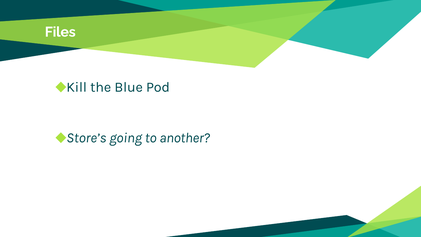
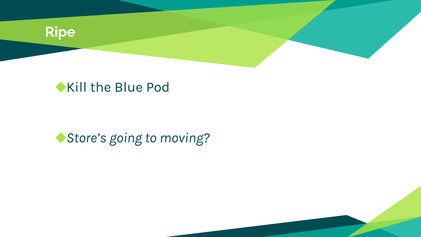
Files: Files -> Ripe (60, 32)
another: another -> moving (185, 138)
